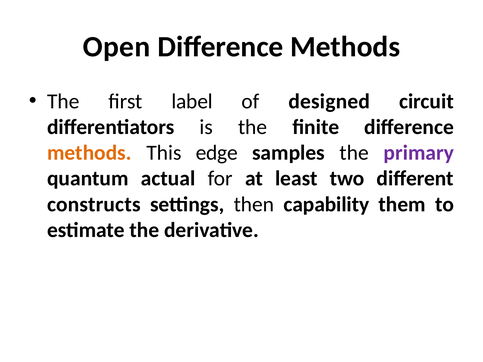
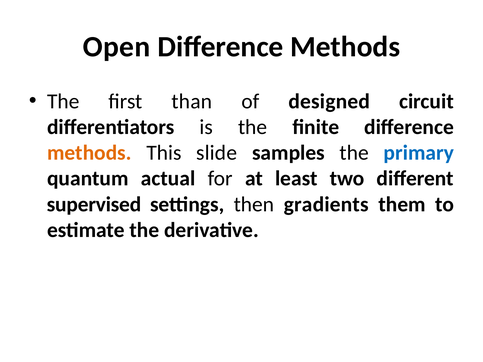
label: label -> than (192, 101)
edge: edge -> slide (217, 153)
primary colour: purple -> blue (419, 153)
constructs: constructs -> supervised (94, 204)
capability: capability -> gradients (326, 204)
